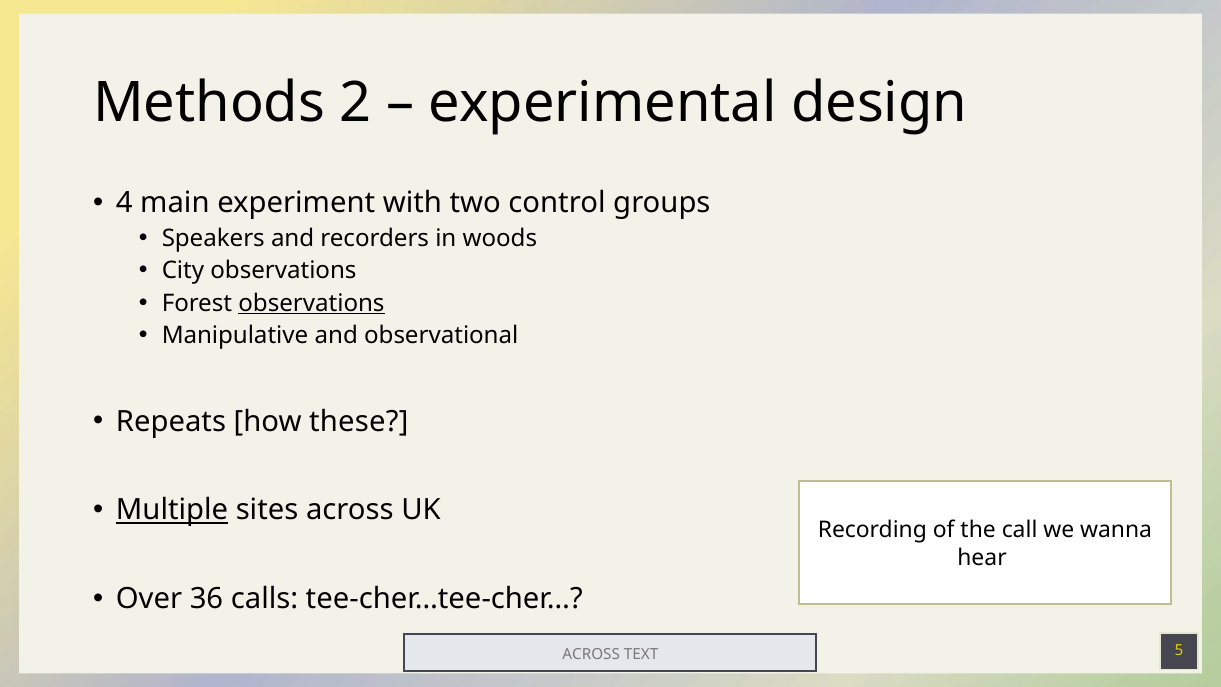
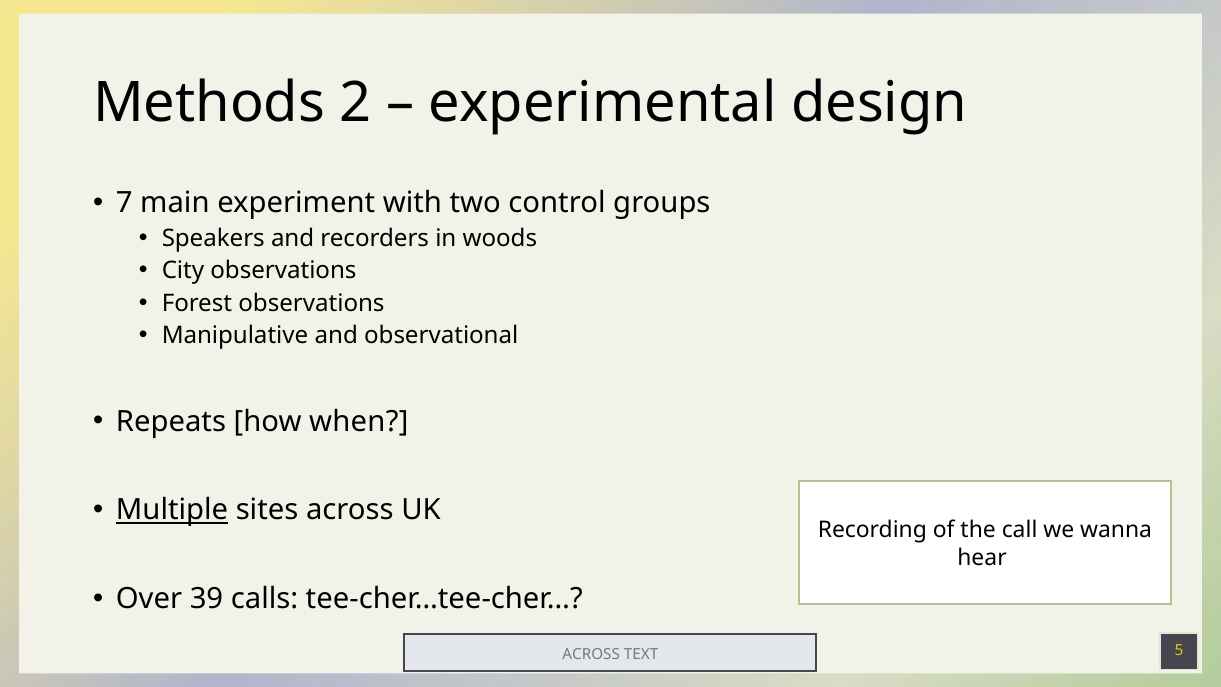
4: 4 -> 7 (124, 203)
observations underline: present -> none (311, 303)
these: these -> when (359, 421)
36: 36 -> 39 (206, 599)
